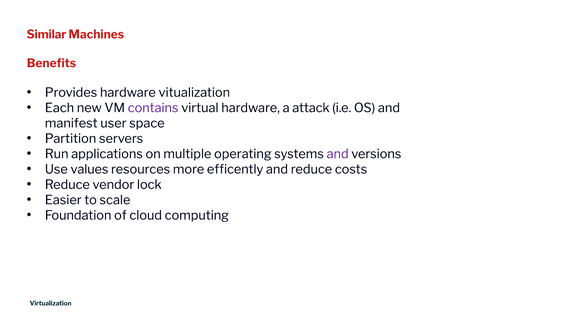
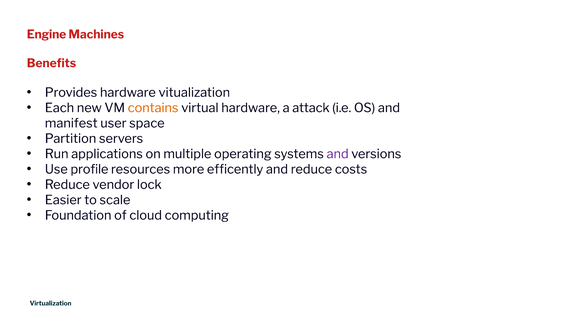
Similar: Similar -> Engine (46, 34)
contains colour: purple -> orange (153, 108)
values: values -> profile (89, 169)
